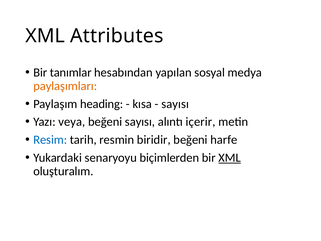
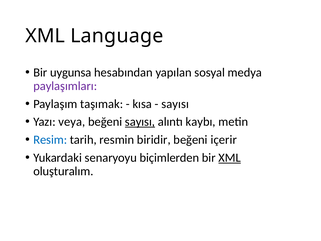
Attributes: Attributes -> Language (117, 36)
tanımlar: tanımlar -> uygunsa (71, 72)
paylaşımları colour: orange -> purple (65, 86)
heading: heading -> taşımak (102, 104)
sayısı underline: none -> present (140, 122)
içerir: içerir -> kaybı (201, 122)
harfe: harfe -> içerir (224, 140)
